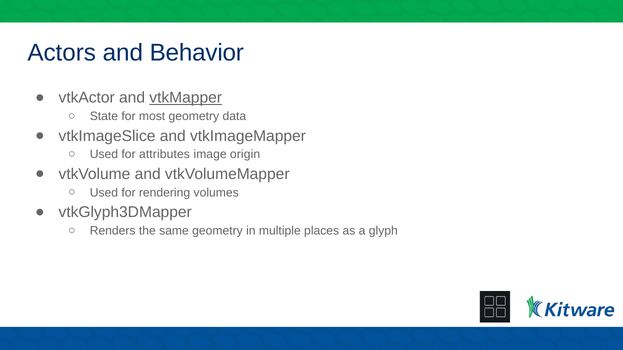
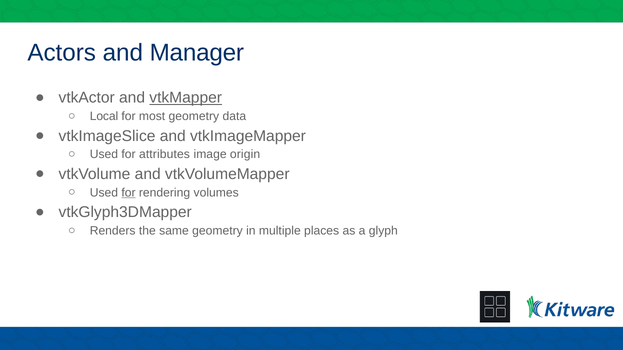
Behavior: Behavior -> Manager (197, 53)
State: State -> Local (104, 117)
for underline: none -> present (129, 193)
